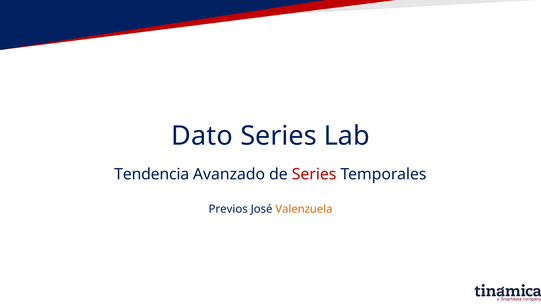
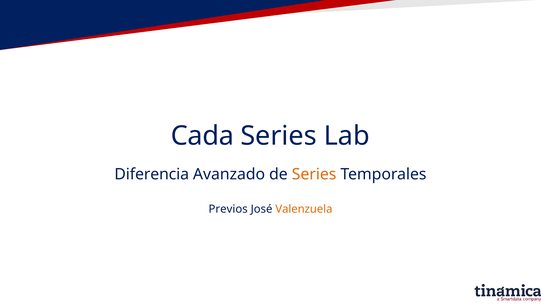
Dato: Dato -> Cada (202, 136)
Tendencia: Tendencia -> Diferencia (152, 175)
Series colour: red -> orange (314, 175)
